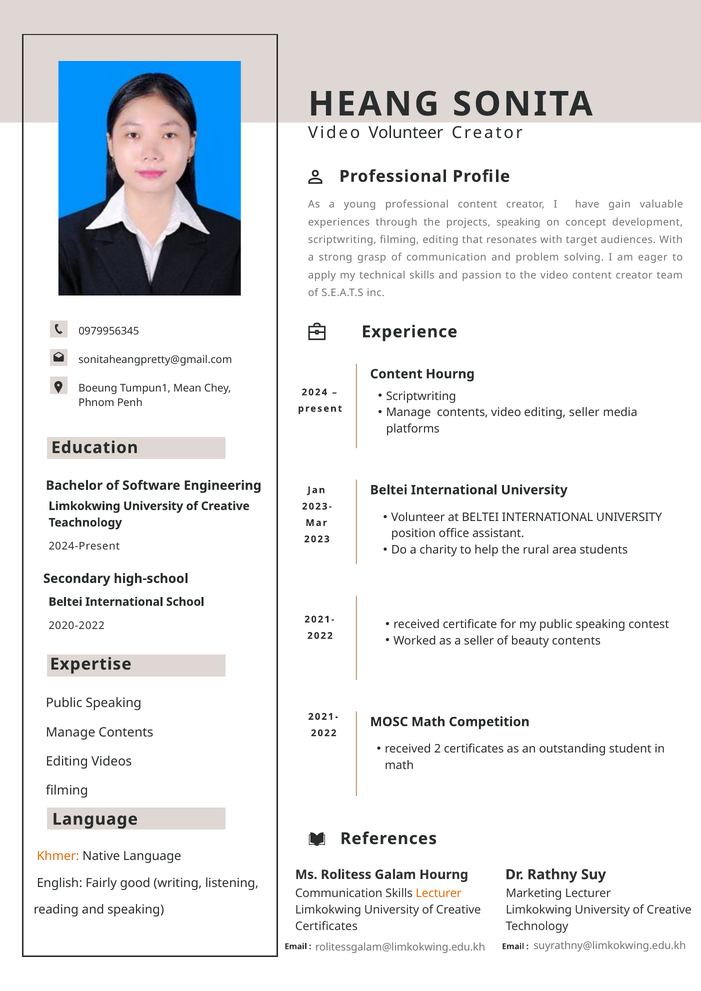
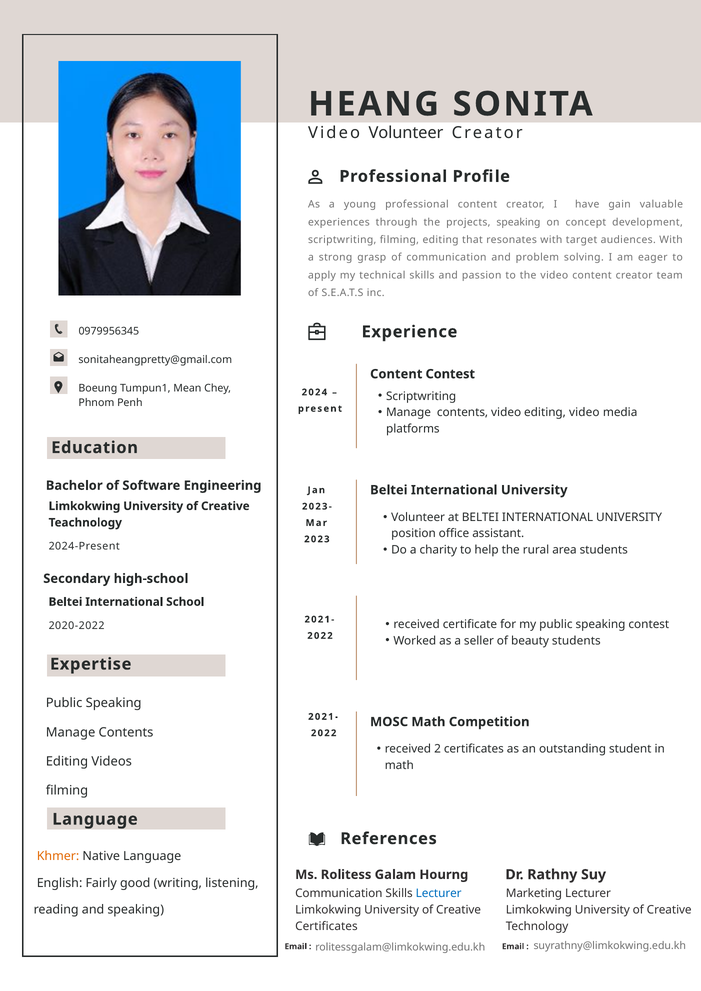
Content Hourng: Hourng -> Contest (450, 374)
editing seller: seller -> video (584, 413)
beauty contents: contents -> students (576, 641)
Lecturer colour: orange -> blue (439, 895)
